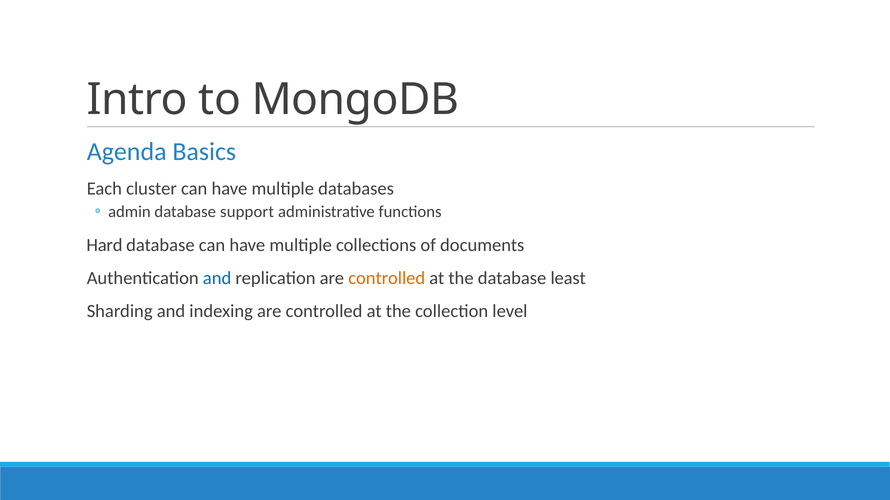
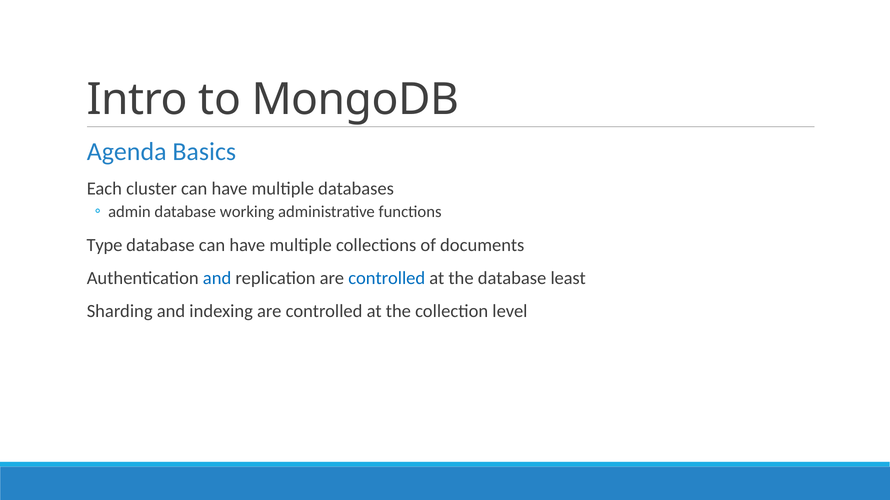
support: support -> working (247, 212)
Hard: Hard -> Type (104, 246)
controlled colour: orange -> blue (387, 279)
